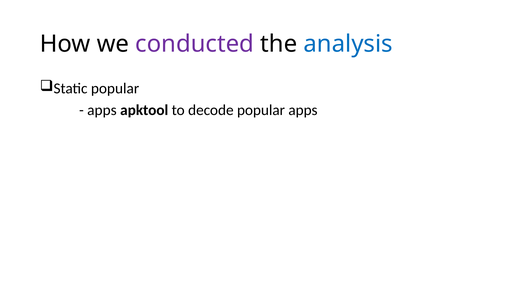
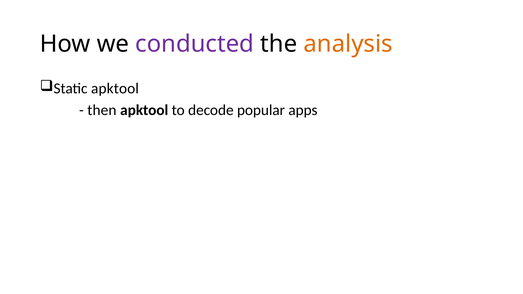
analysis colour: blue -> orange (348, 44)
Static popular: popular -> apktool (115, 88)
apps: apps -> then (102, 110)
